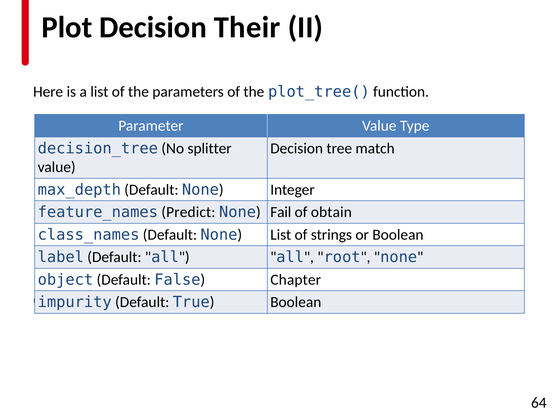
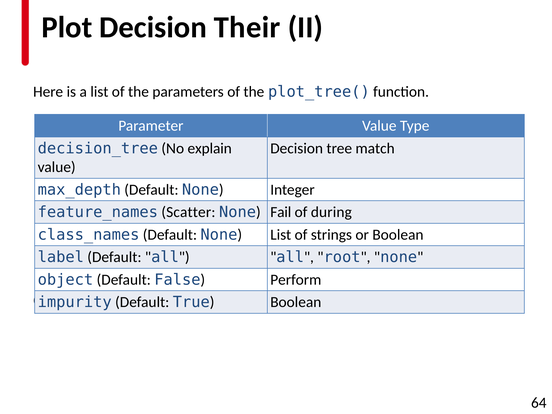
splitter: splitter -> explain (210, 148)
Predict: Predict -> Scatter (188, 212)
obtain: obtain -> during (331, 212)
Chapter: Chapter -> Perform (296, 280)
